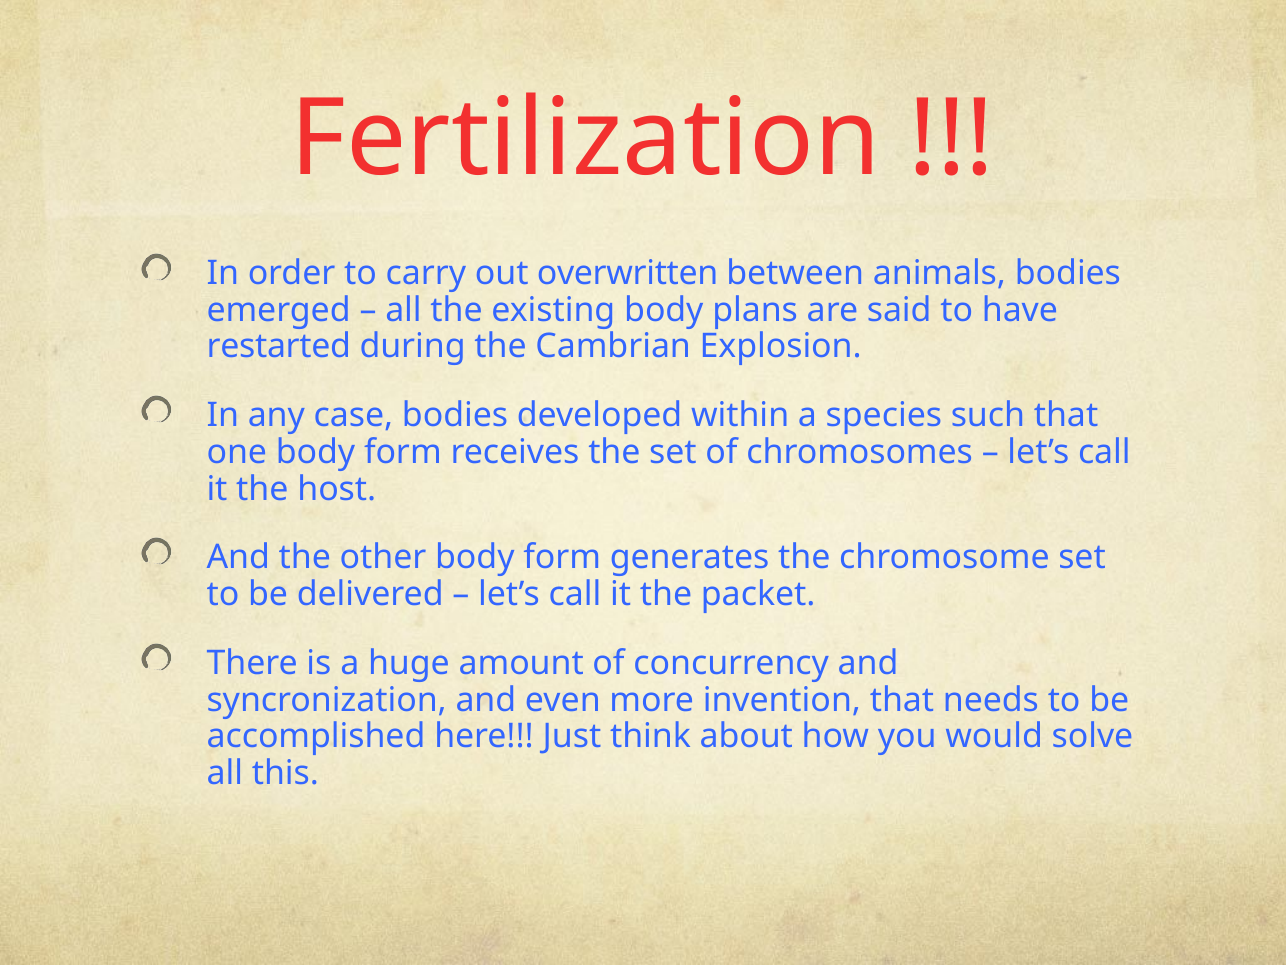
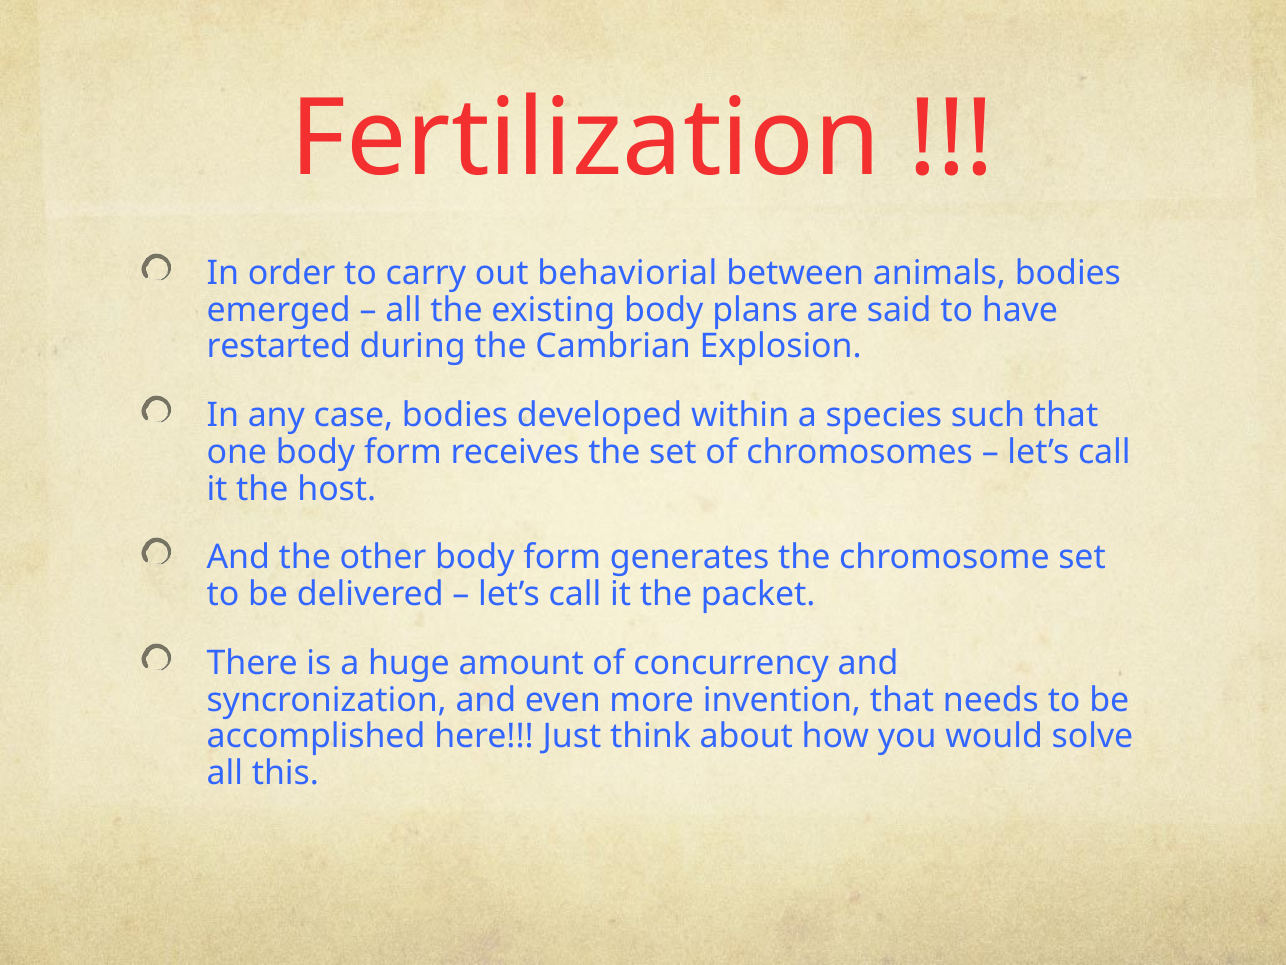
overwritten: overwritten -> behaviorial (627, 273)
